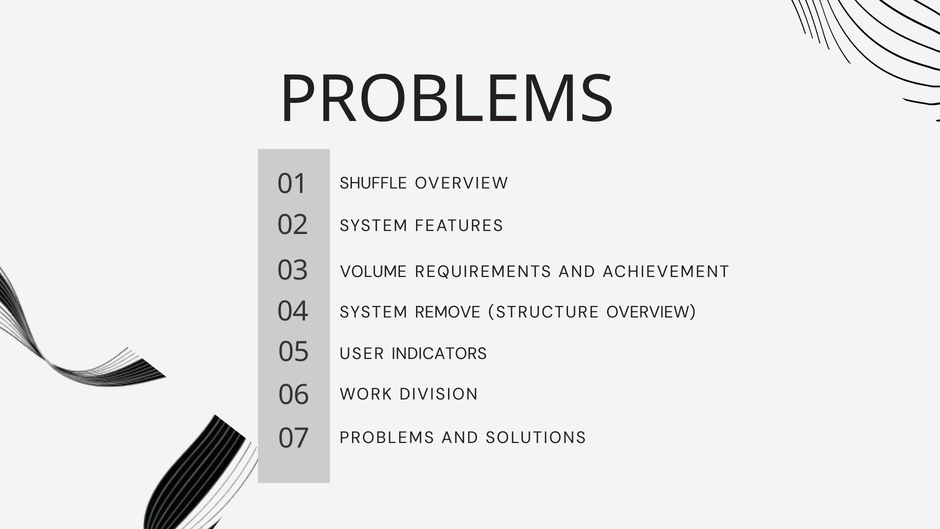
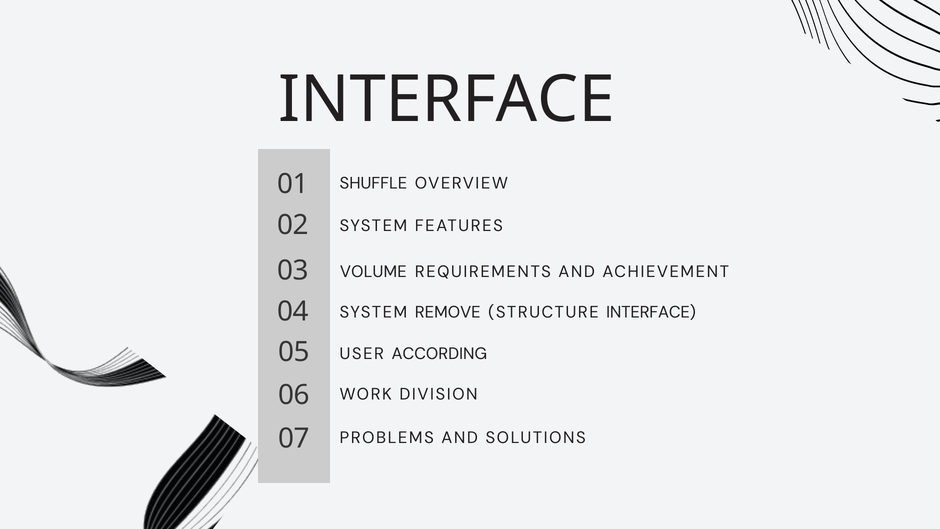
PROBLEMS: PROBLEMS -> INTERFACE (447, 100)
STRUCTURE OVERVIEW: OVERVIEW -> INTERFACE (651, 312)
INDICATORS: INDICATORS -> ACCORDING (439, 353)
